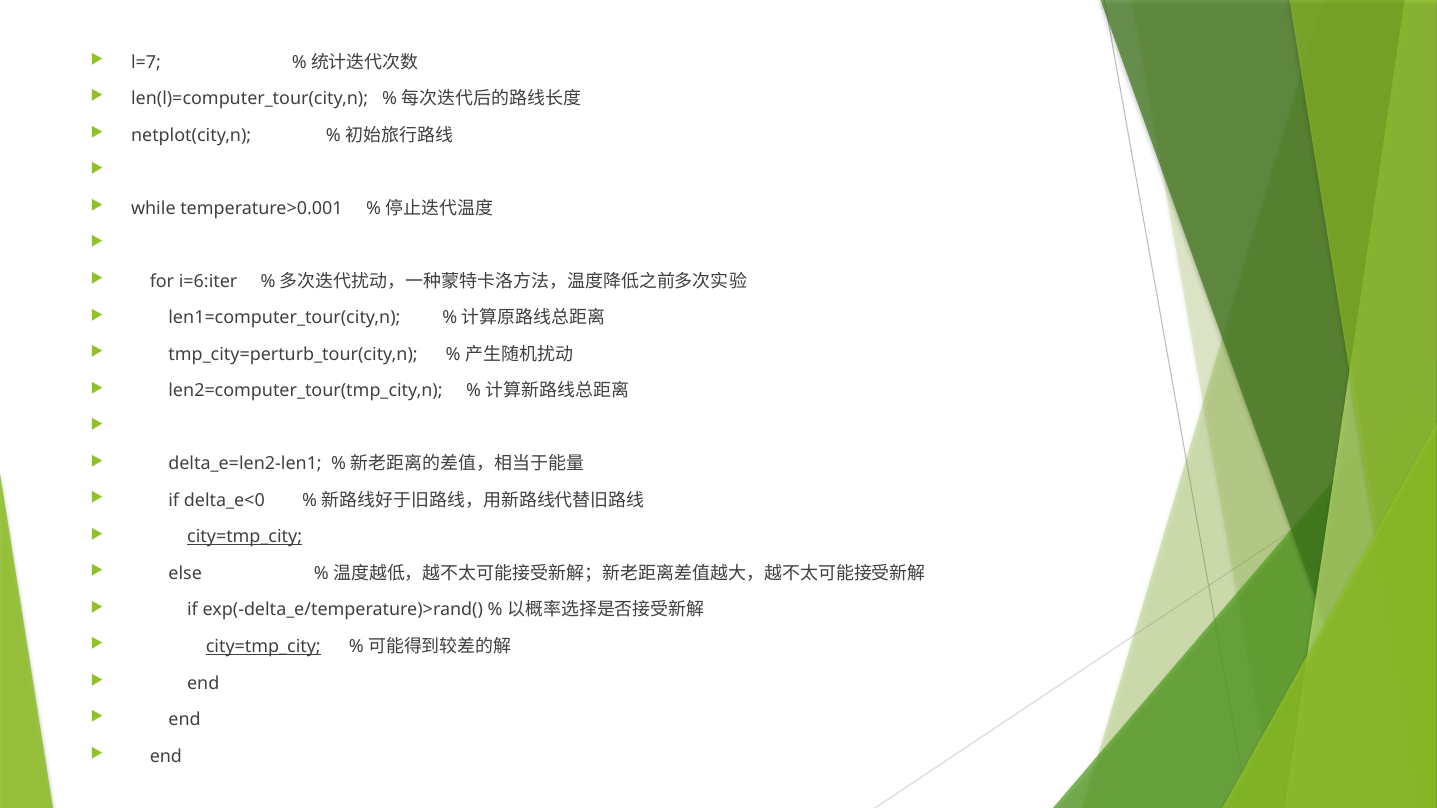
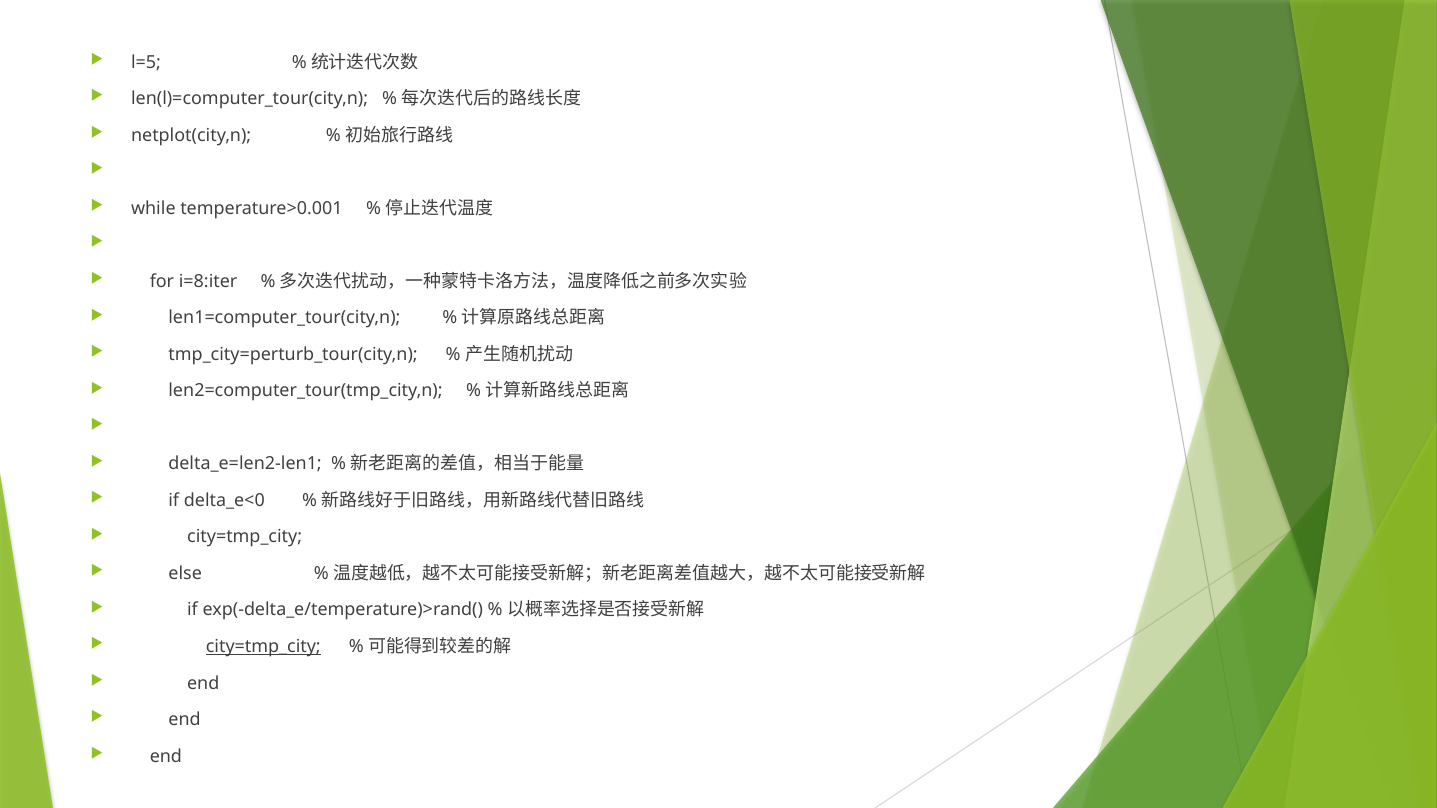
l=7: l=7 -> l=5 (146, 62)
i=6:iter: i=6:iter -> i=8:iter (208, 282)
city=tmp_city underline: present -> none (245, 537)
